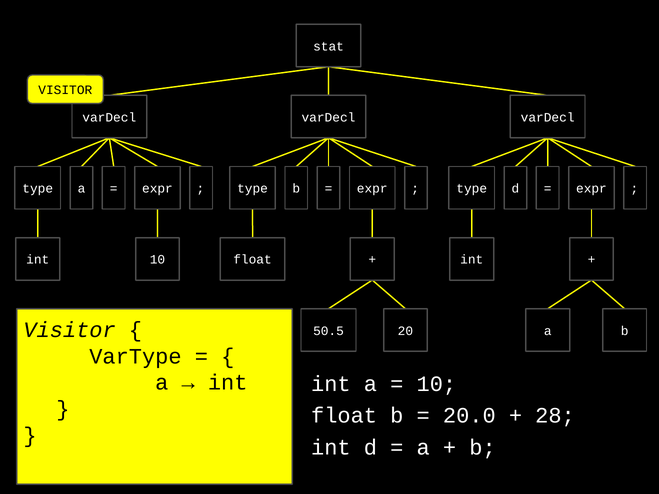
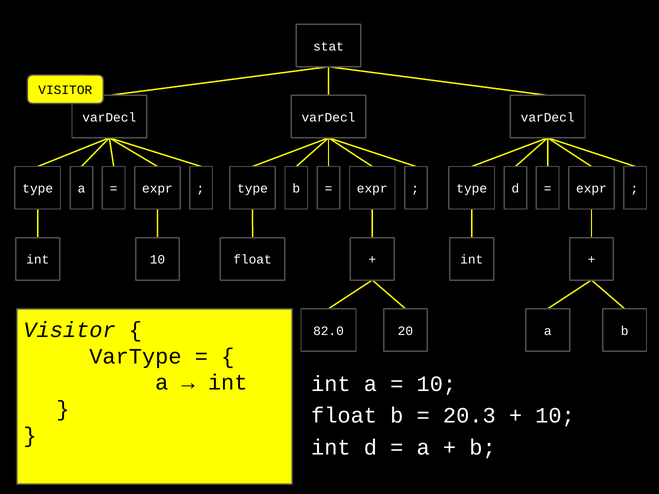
50.5: 50.5 -> 82.0 (328, 331)
20.0: 20.0 -> 20.3 (469, 416)
28: 28 -> 10 (555, 416)
